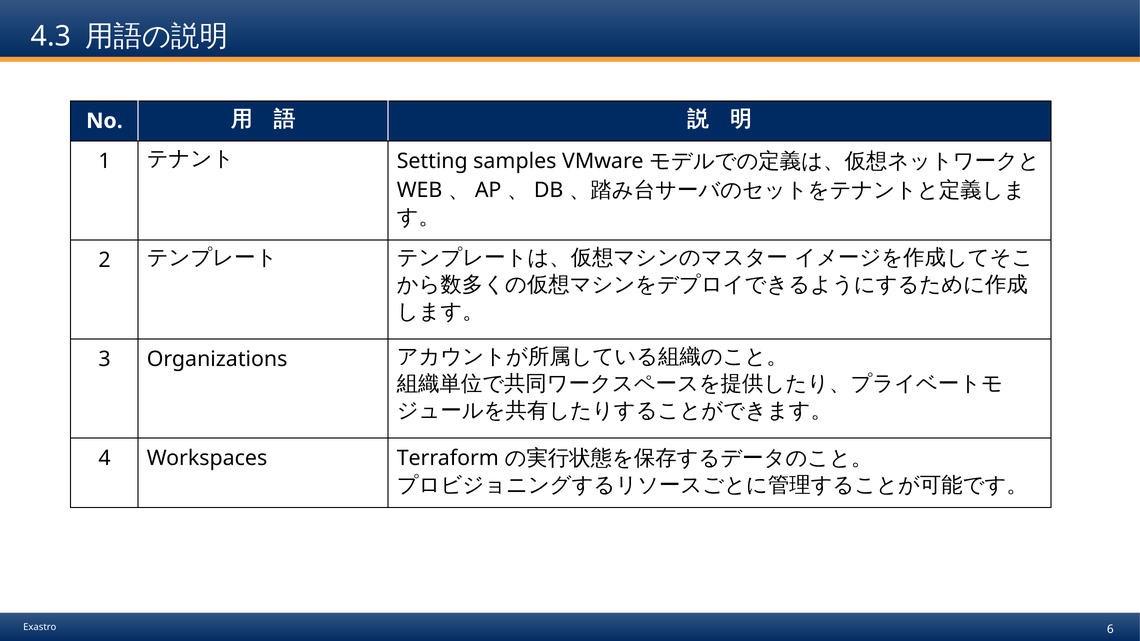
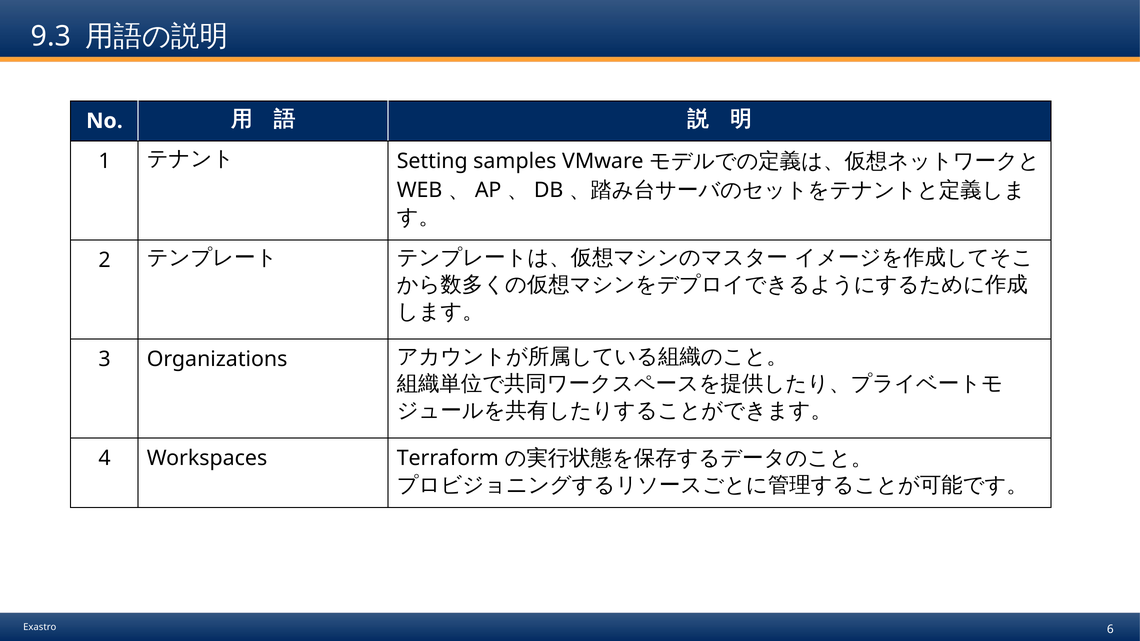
4.3: 4.3 -> 9.3 (51, 36)
